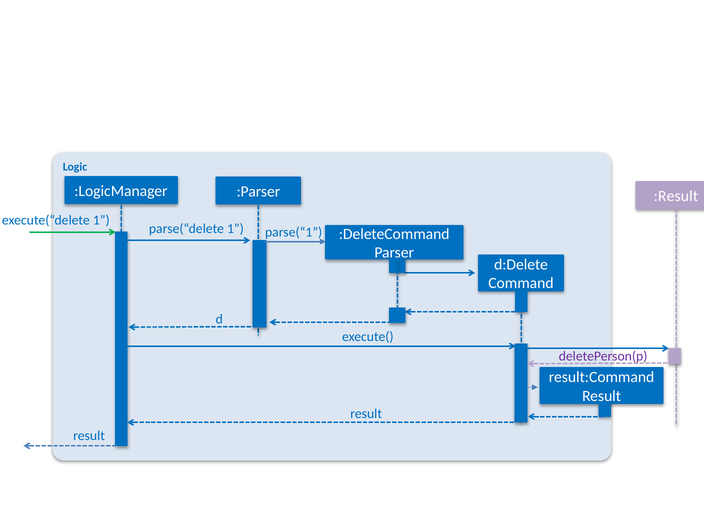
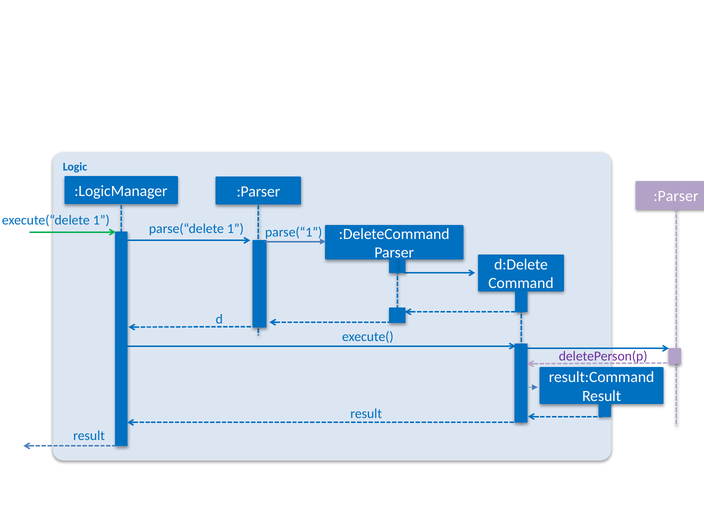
:Result: :Result -> :Parser (676, 196)
